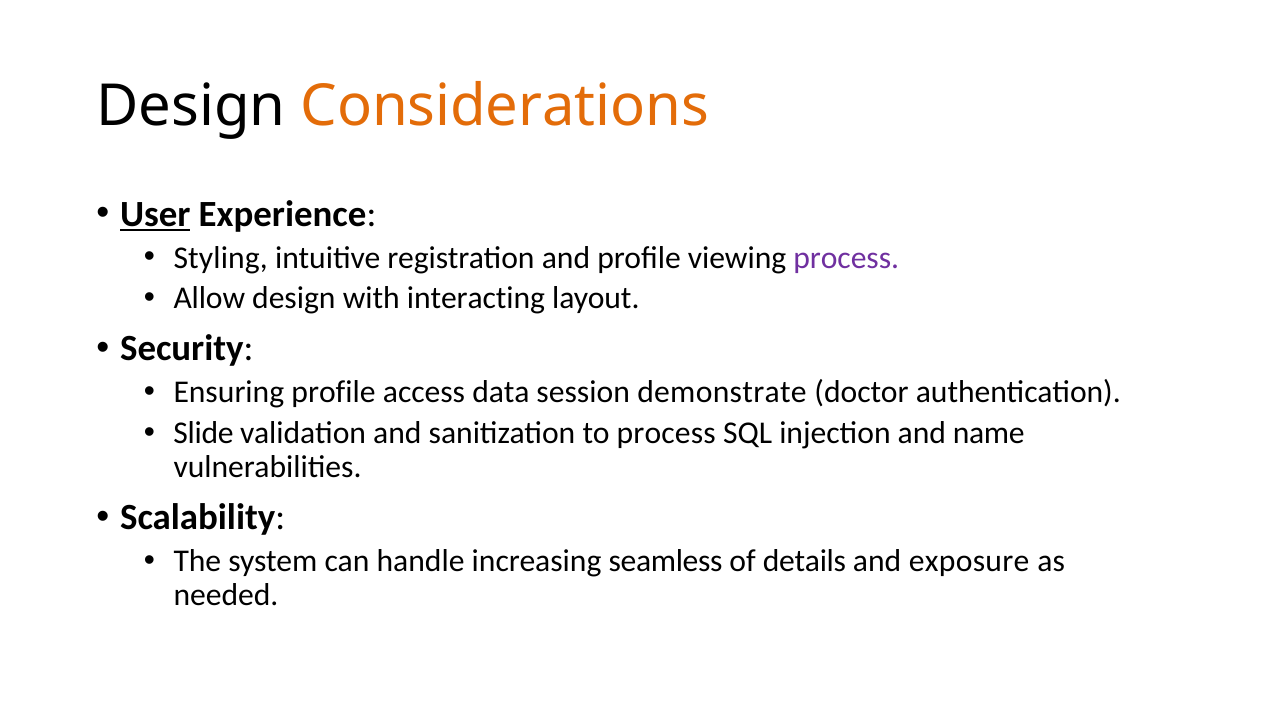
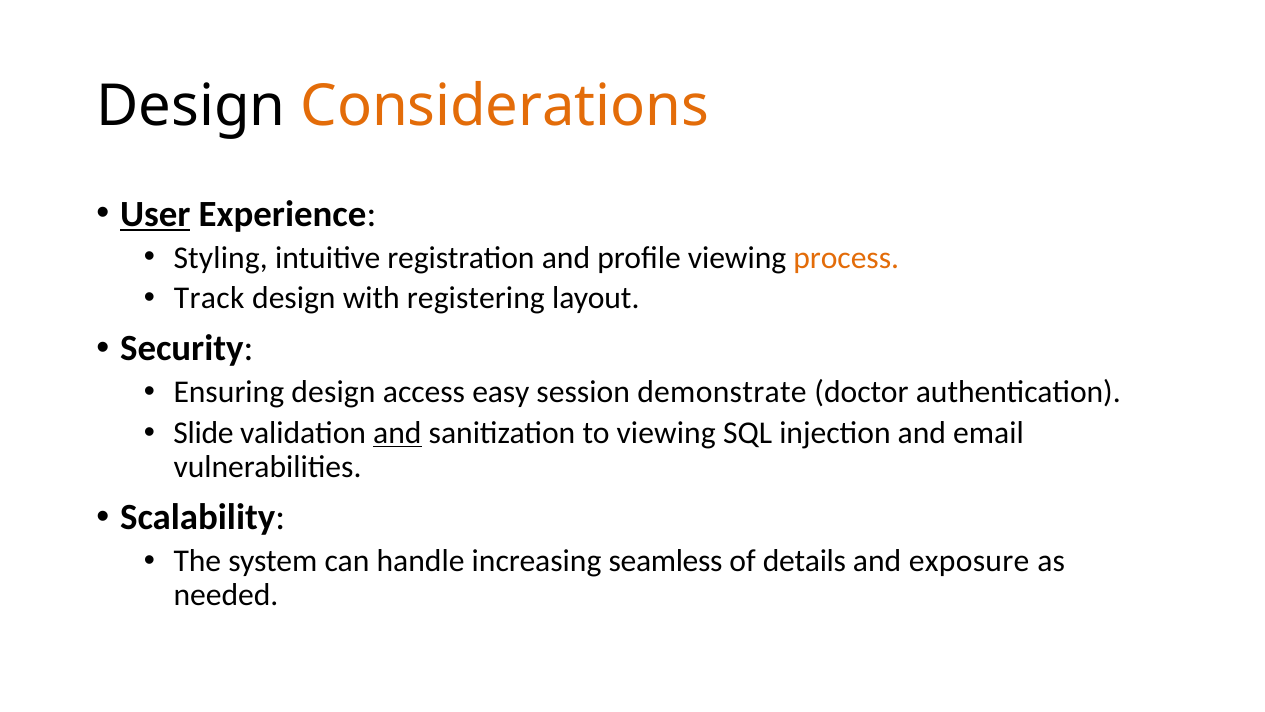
process colour: purple -> orange (846, 257)
Allow: Allow -> Track (209, 298)
interacting: interacting -> registering (476, 298)
Ensuring profile: profile -> design (333, 392)
data: data -> easy (501, 392)
and underline: none -> present (397, 433)
to process: process -> viewing (666, 433)
name: name -> email (988, 433)
